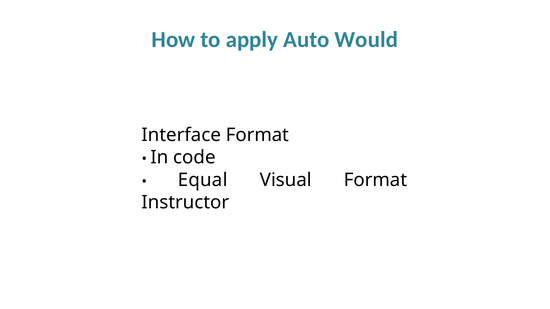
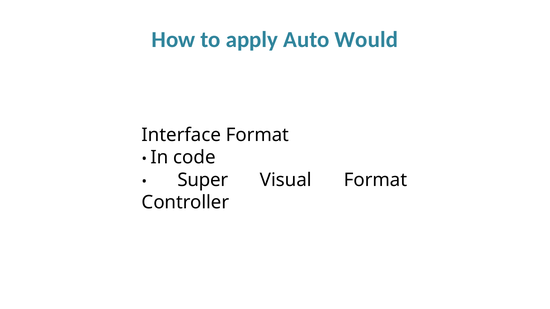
Equal: Equal -> Super (203, 180)
Instructor: Instructor -> Controller (185, 203)
